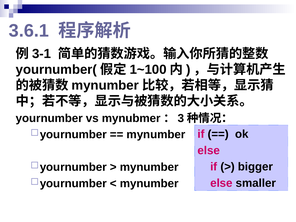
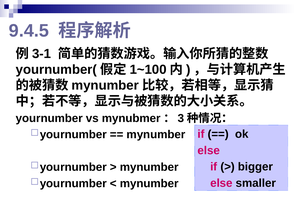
3.6.1: 3.6.1 -> 9.4.5 (29, 31)
